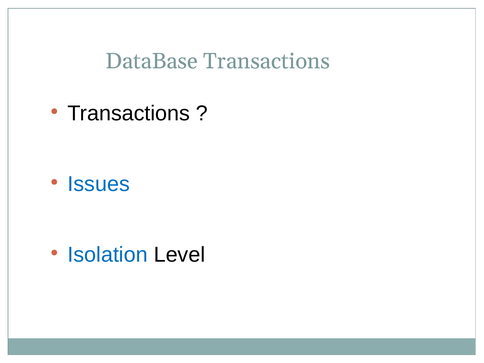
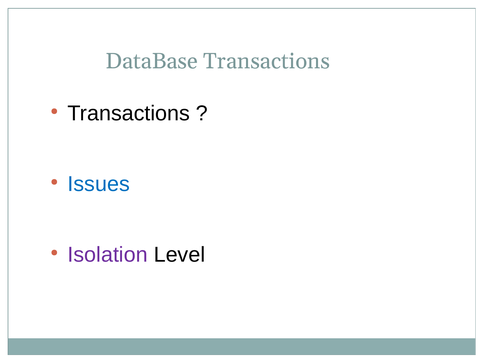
Isolation colour: blue -> purple (108, 255)
